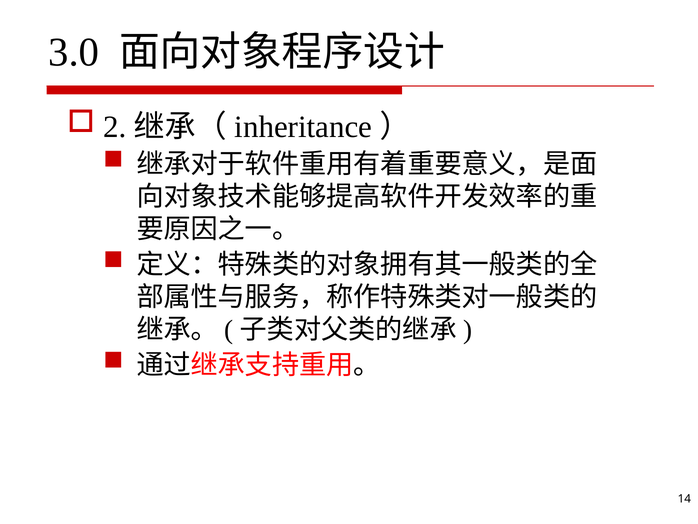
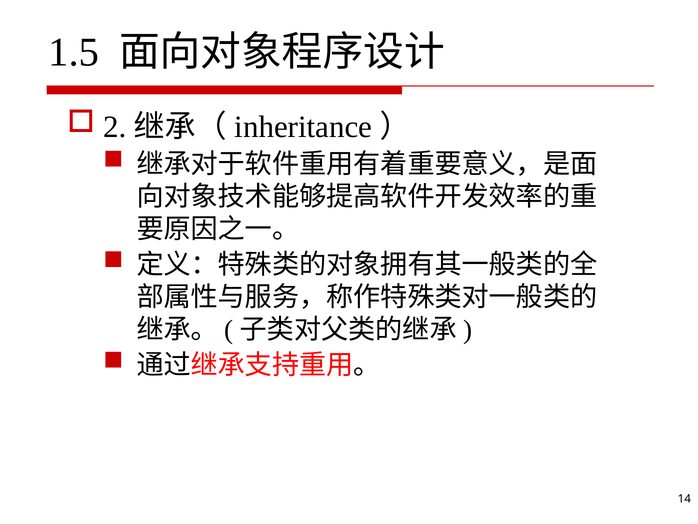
3.0: 3.0 -> 1.5 (74, 52)
